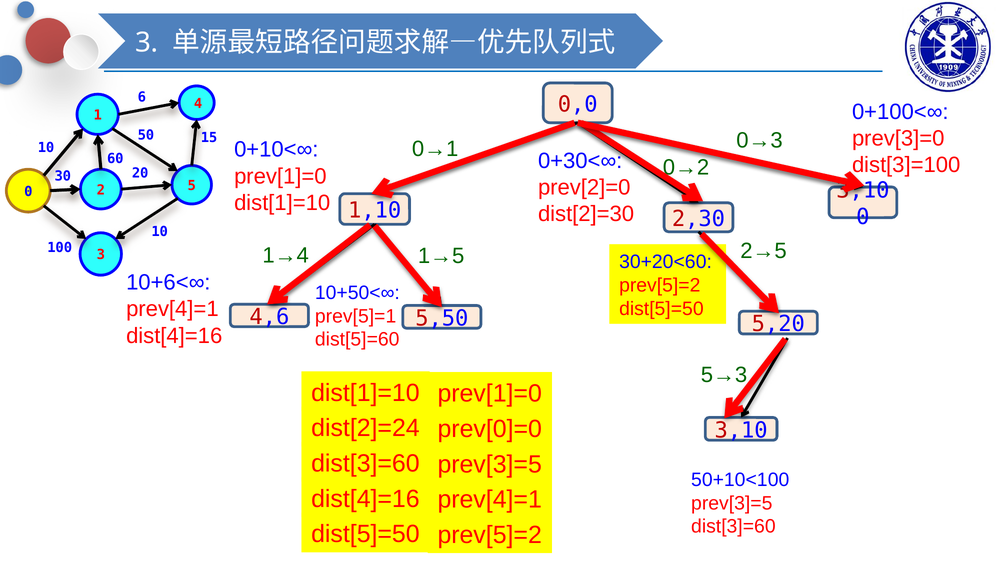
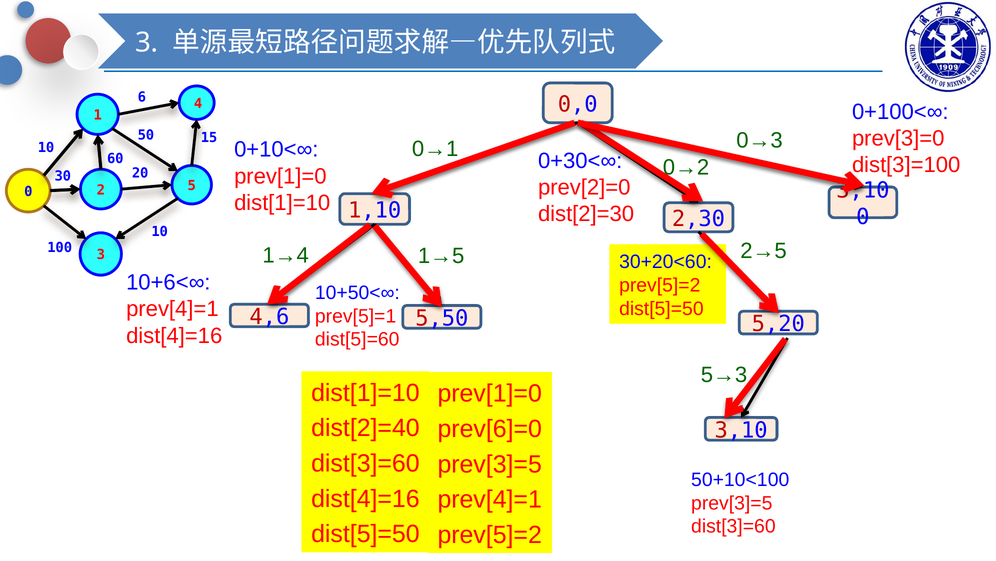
dist[2]=24: dist[2]=24 -> dist[2]=40 (365, 428)
prev[0]=0: prev[0]=0 -> prev[6]=0 (490, 428)
